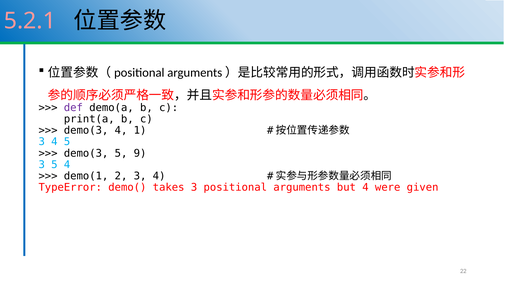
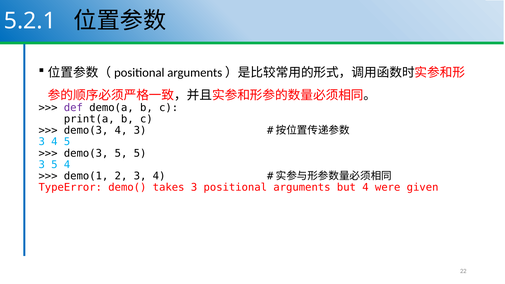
5.2.1 colour: pink -> white (30, 21)
4 1: 1 -> 3 (140, 130)
5 9: 9 -> 5 (140, 153)
